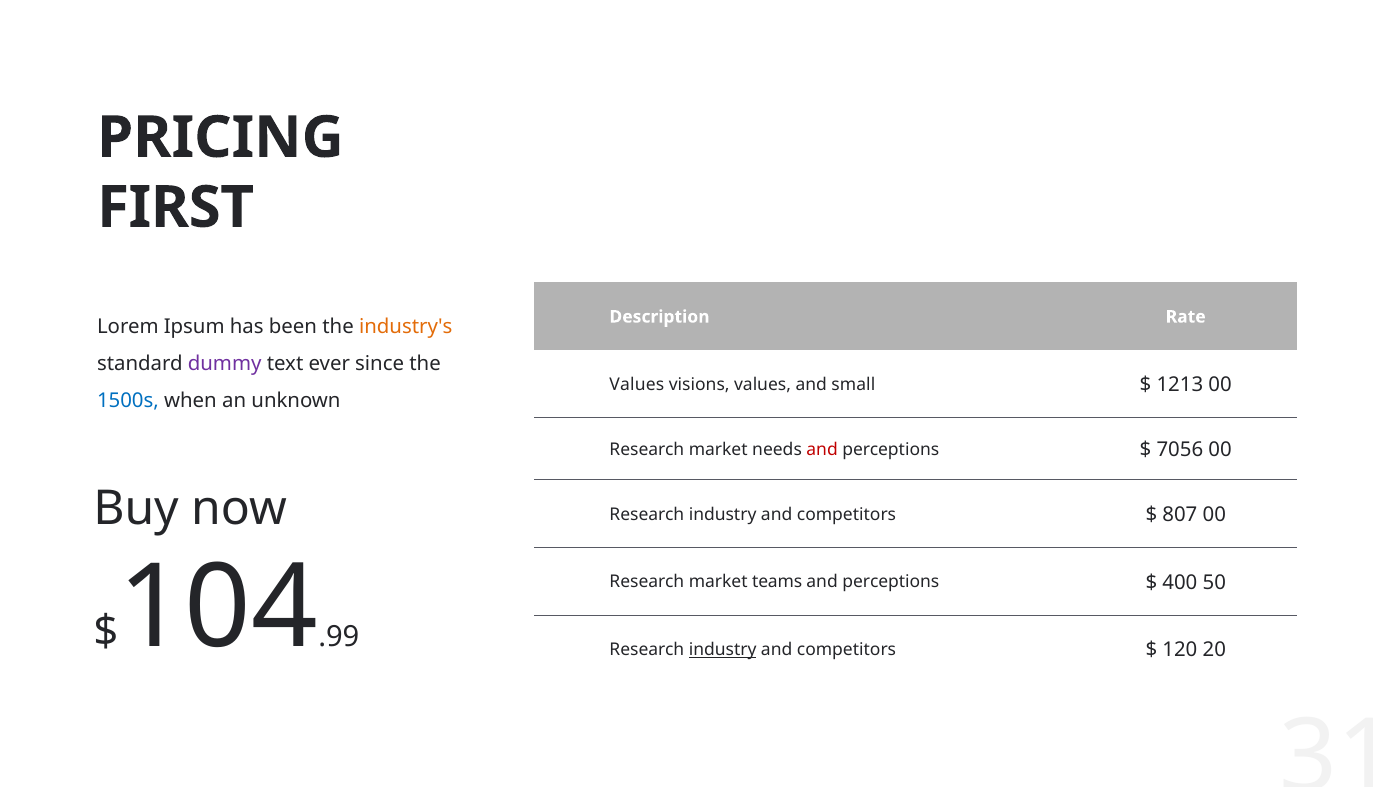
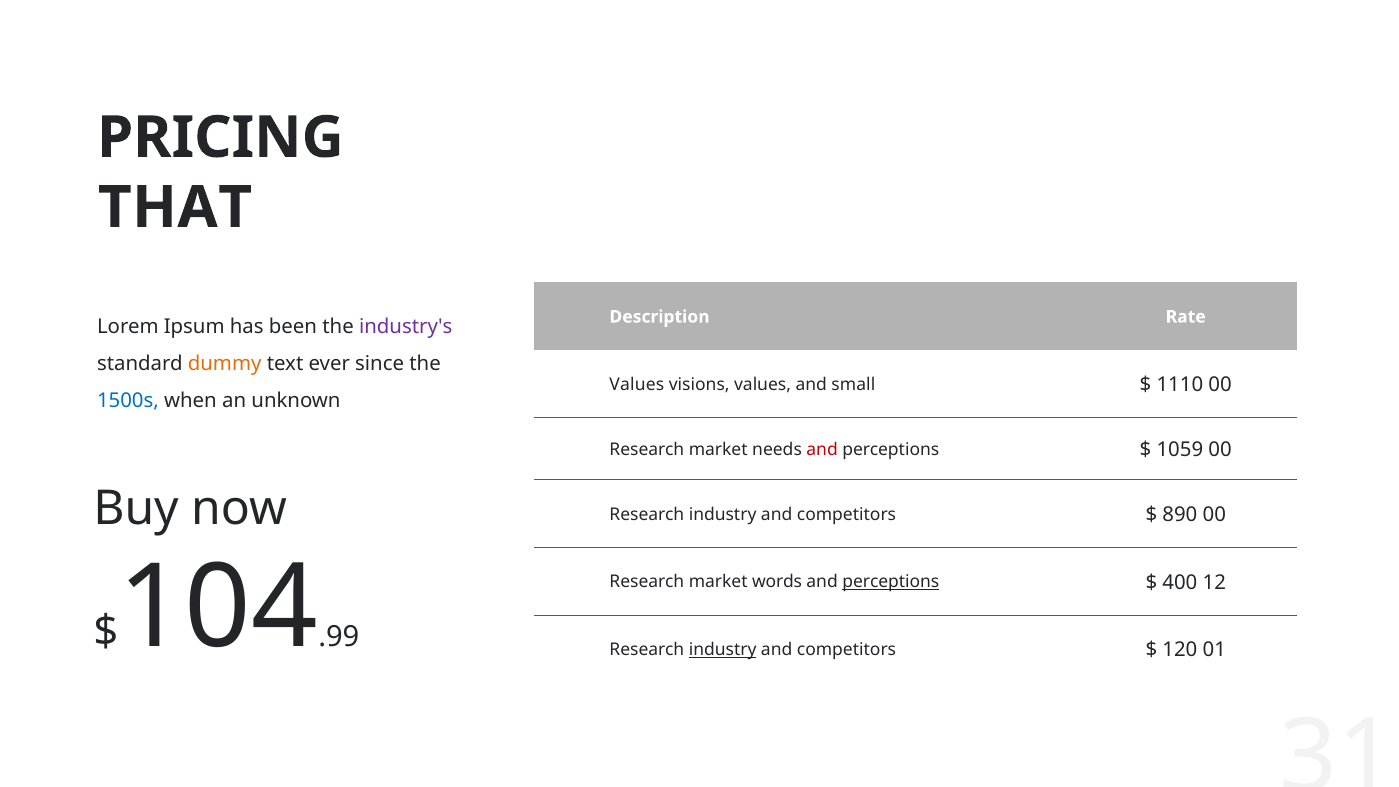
FIRST: FIRST -> THAT (175, 208)
industry's colour: orange -> purple (406, 327)
dummy colour: purple -> orange (225, 364)
1213: 1213 -> 1110 (1180, 385)
7056: 7056 -> 1059 (1180, 450)
807: 807 -> 890 (1180, 515)
teams: teams -> words (777, 582)
perceptions underline: none -> present (891, 582)
50: 50 -> 12 (1214, 582)
20: 20 -> 01 (1214, 650)
